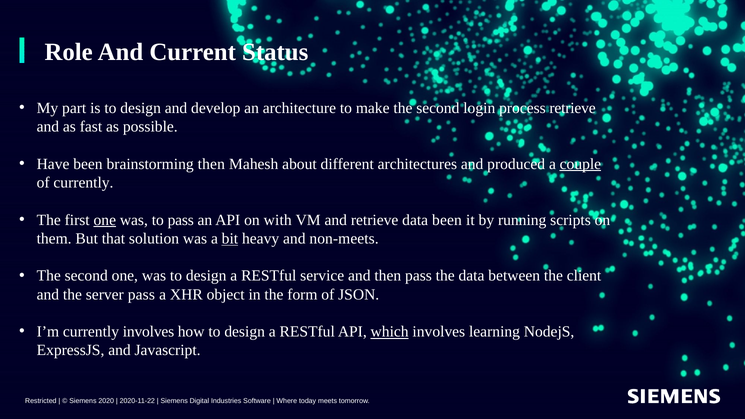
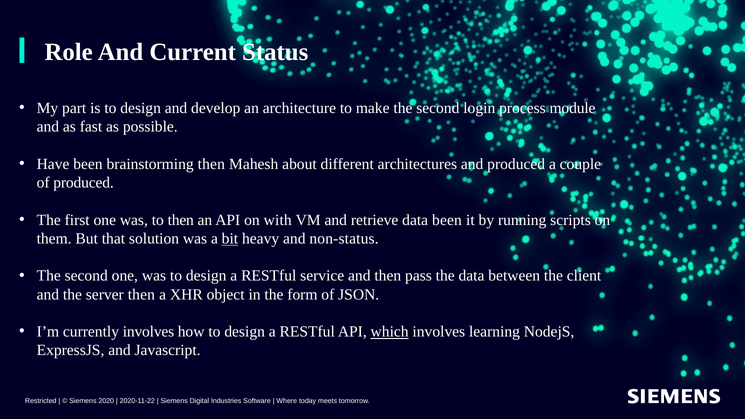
process retrieve: retrieve -> module (573, 108)
couple underline: present -> none (580, 164)
of currently: currently -> produced (84, 183)
one underline: present -> none (105, 220)
to pass: pass -> then (181, 220)
non-meets: non-meets -> non-status (344, 239)
server pass: pass -> then (141, 294)
